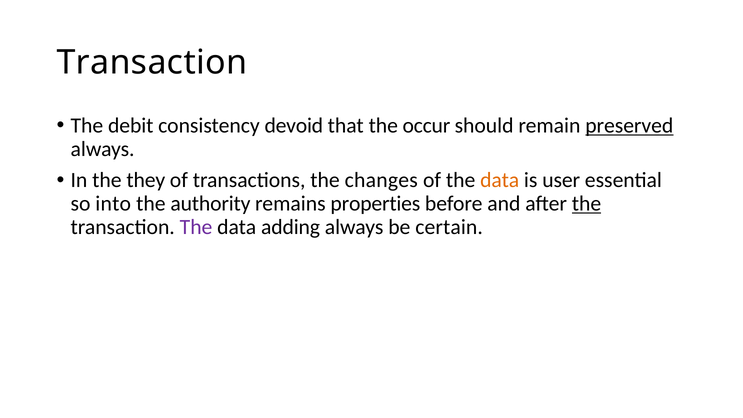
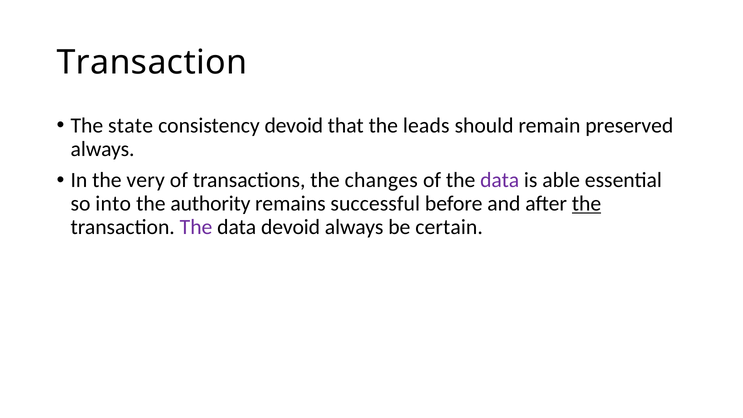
debit: debit -> state (131, 126)
occur: occur -> leads (426, 126)
preserved underline: present -> none (629, 126)
they: they -> very (146, 180)
data colour: orange -> purple (500, 180)
user: user -> able (561, 180)
properties: properties -> successful (375, 204)
data adding: adding -> devoid (291, 227)
